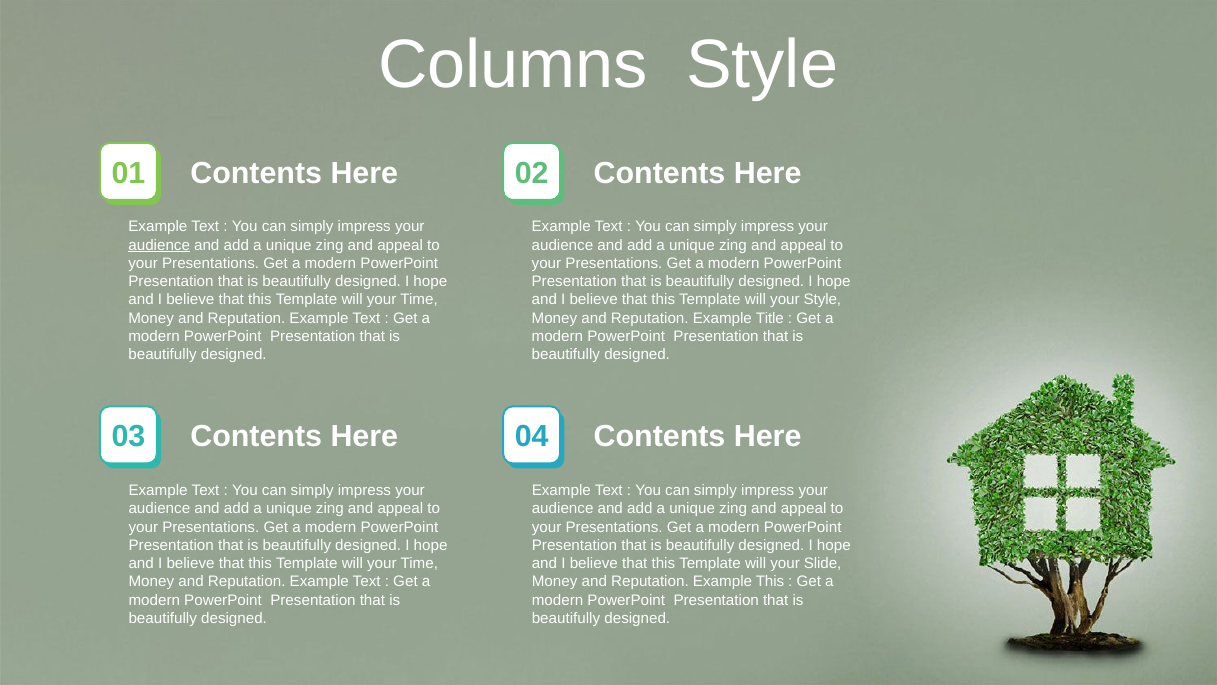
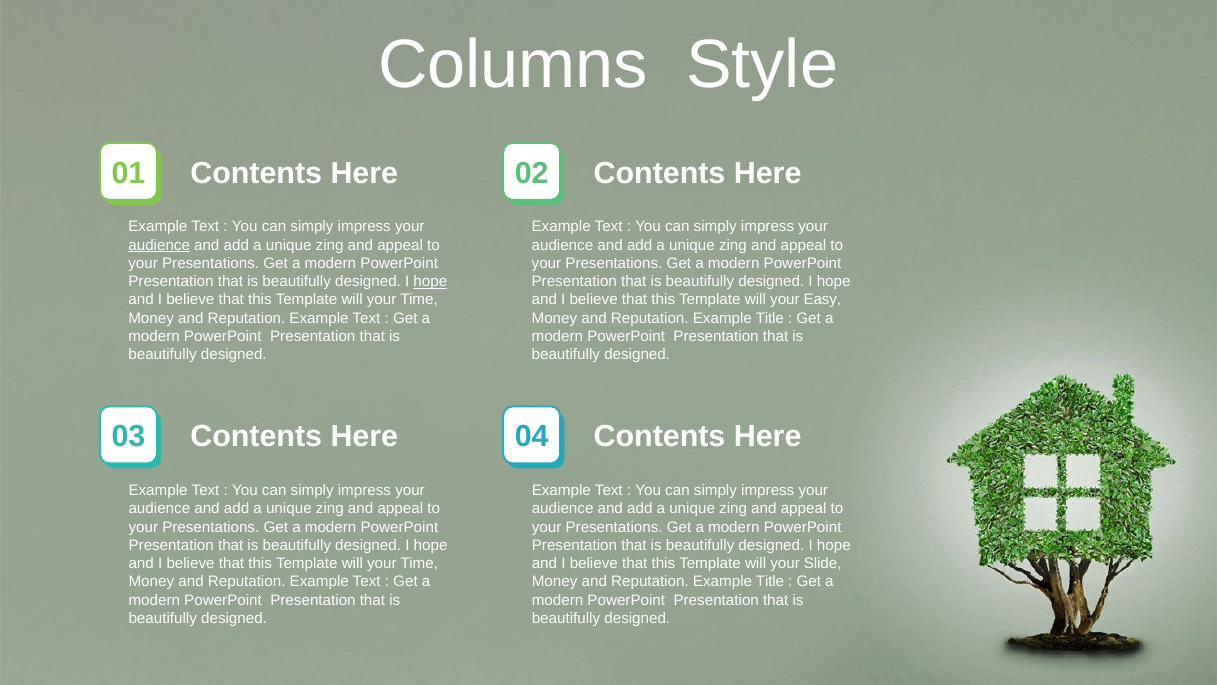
hope underline: none -> present (430, 281)
your Style: Style -> Easy (822, 300)
This: This -> Title (770, 582)
